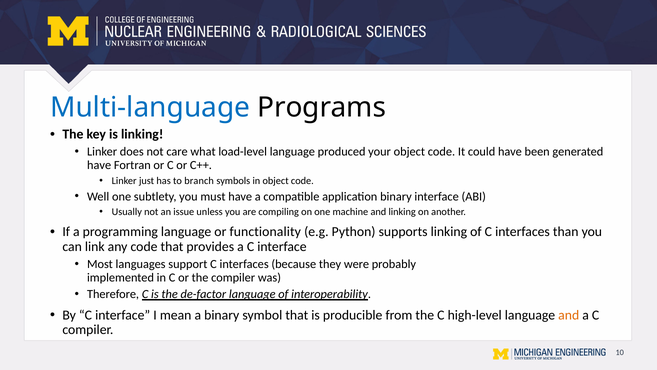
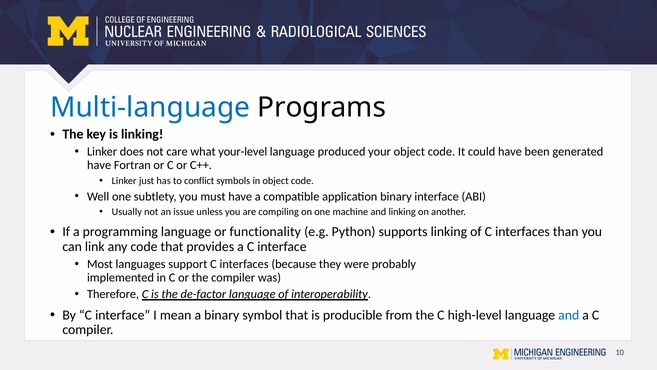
load-level: load-level -> your-level (243, 152)
branch: branch -> conflict (199, 181)
and colour: orange -> blue (569, 315)
